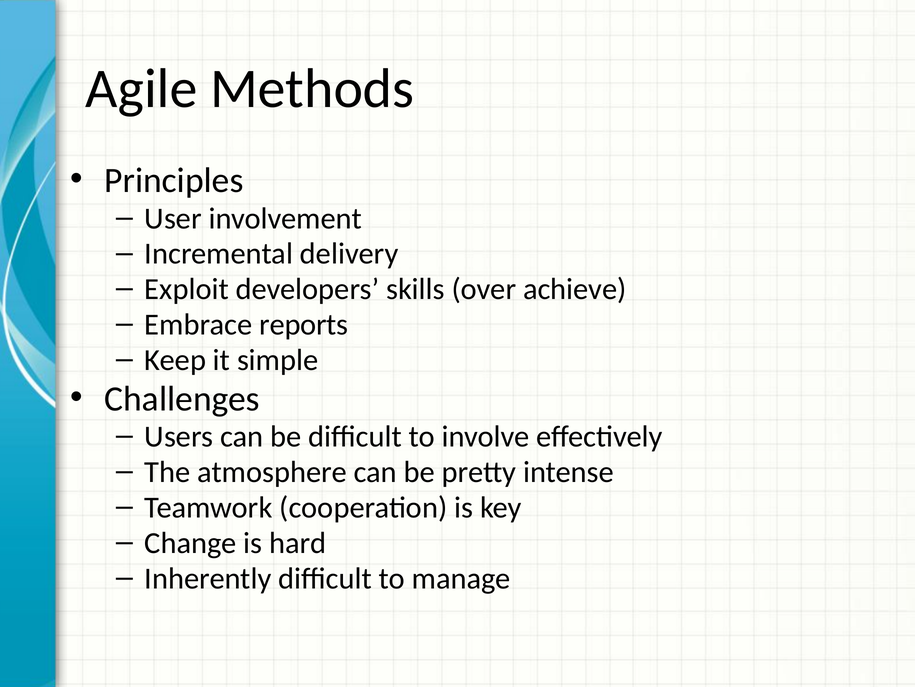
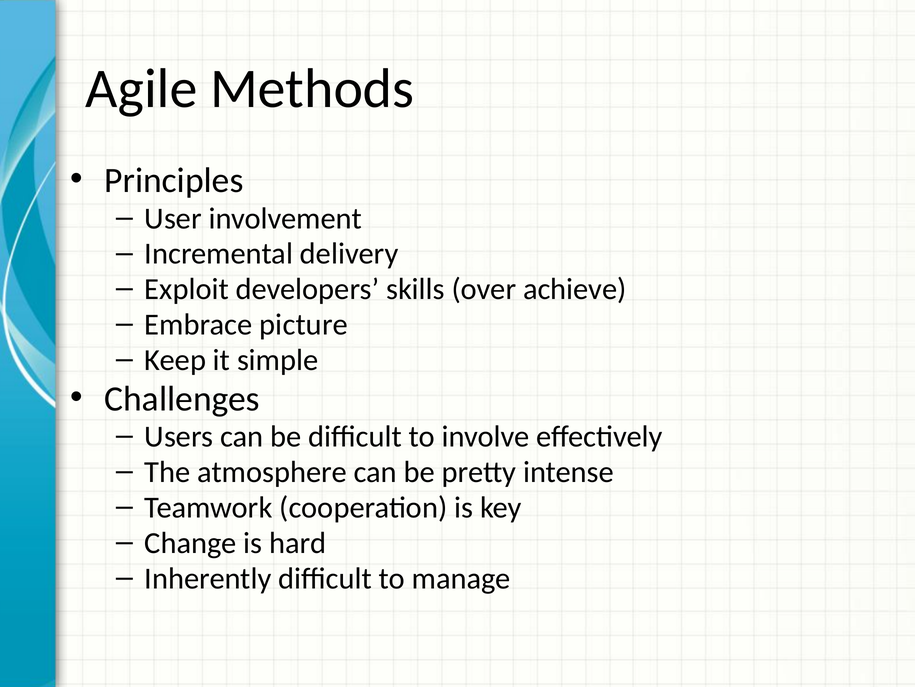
reports: reports -> picture (304, 324)
